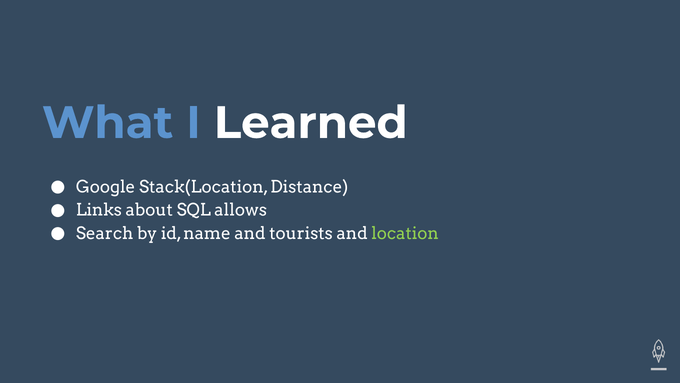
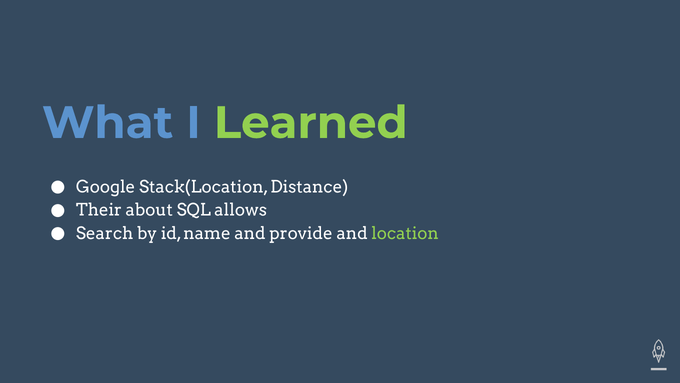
Learned colour: white -> light green (311, 123)
Links: Links -> Their (99, 210)
tourists: tourists -> provide (301, 233)
